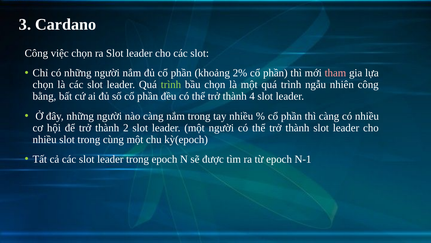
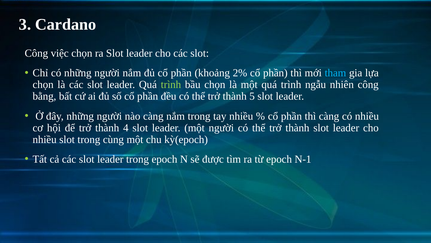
tham colour: pink -> light blue (335, 73)
4: 4 -> 5 (252, 96)
2: 2 -> 4 (126, 128)
